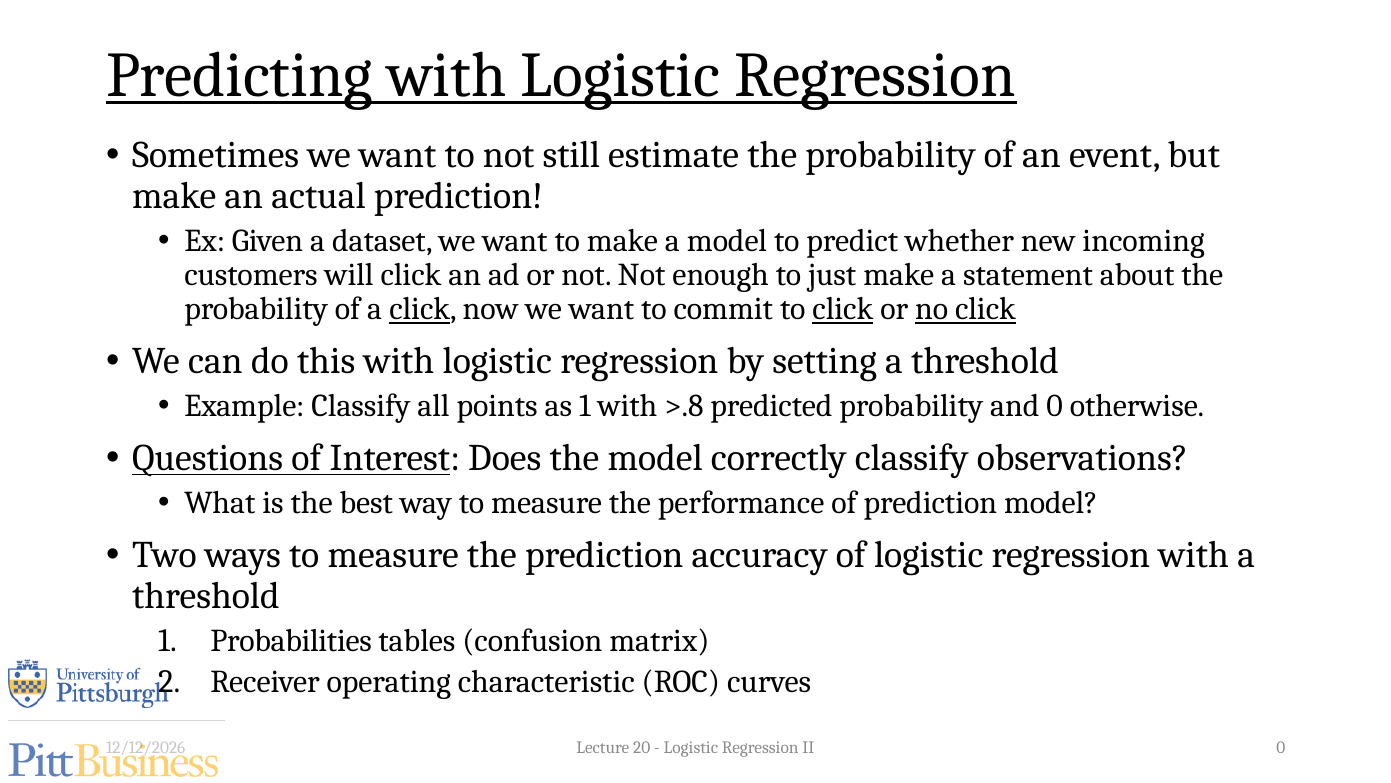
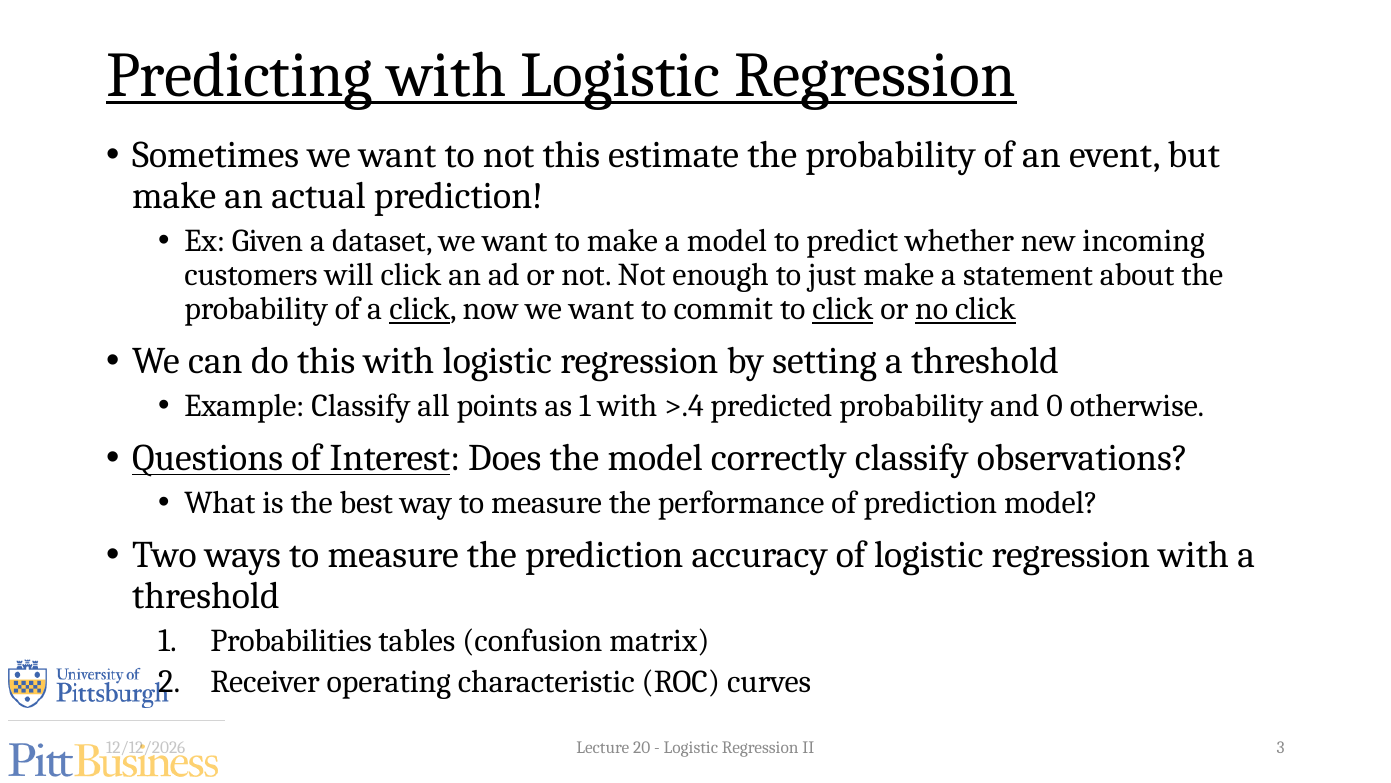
not still: still -> this (571, 155)
>.8: >.8 -> >.4 (684, 406)
II 0: 0 -> 3 (1281, 747)
